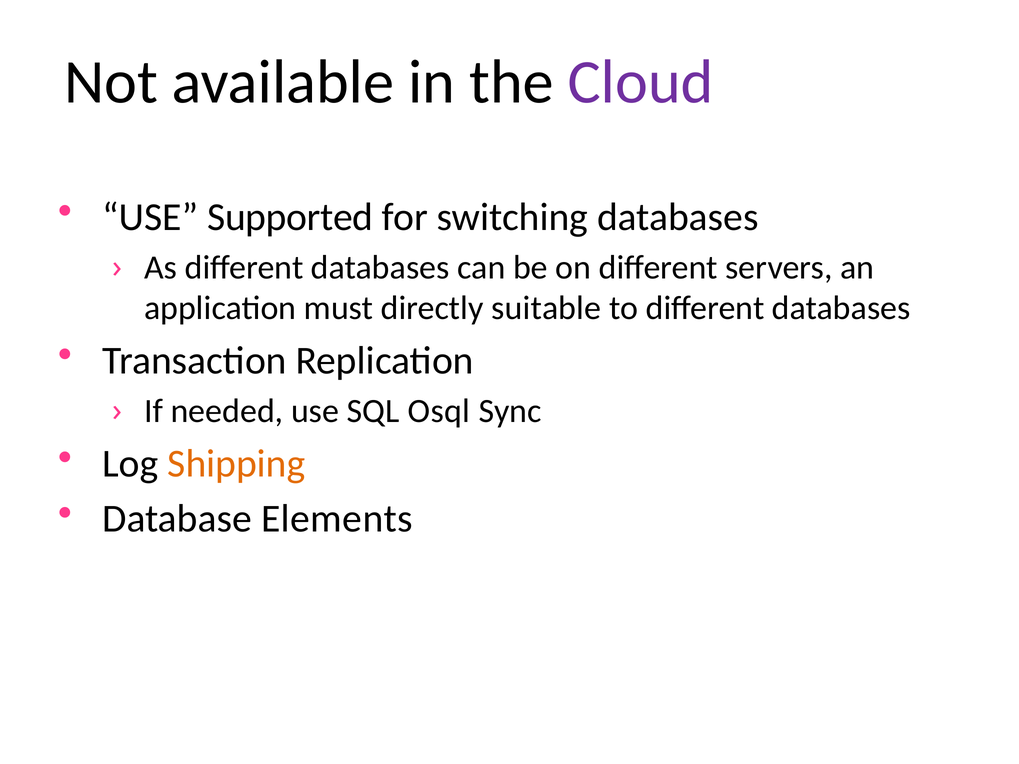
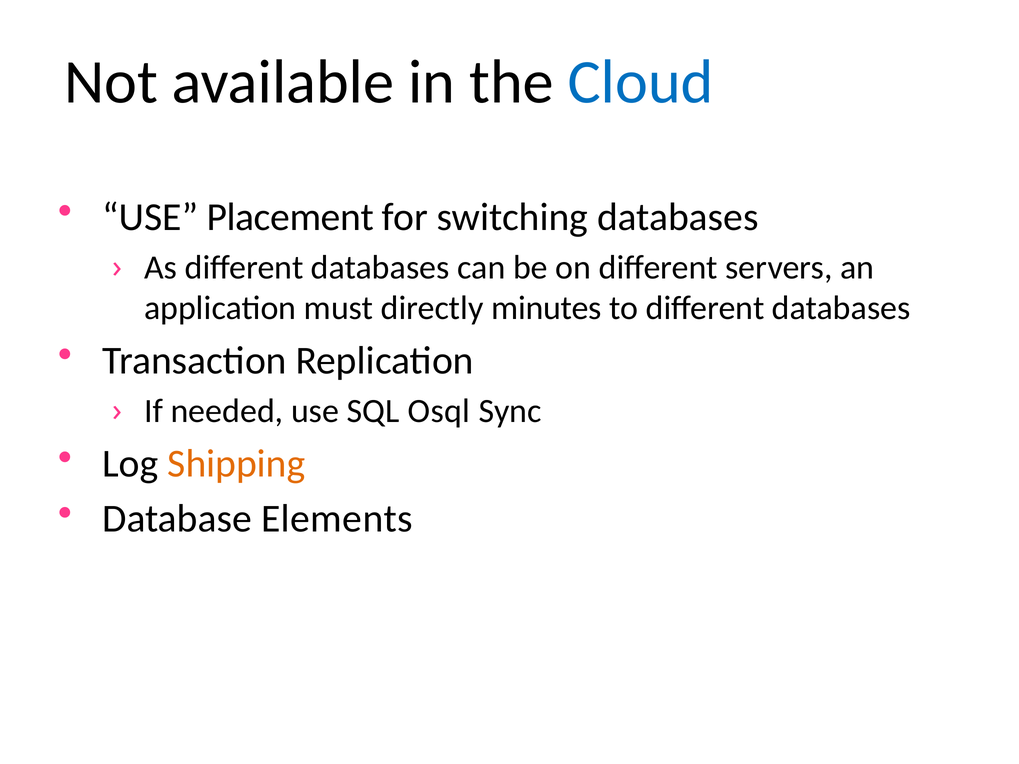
Cloud colour: purple -> blue (641, 82)
Supported: Supported -> Placement (290, 217)
suitable: suitable -> minutes (546, 308)
